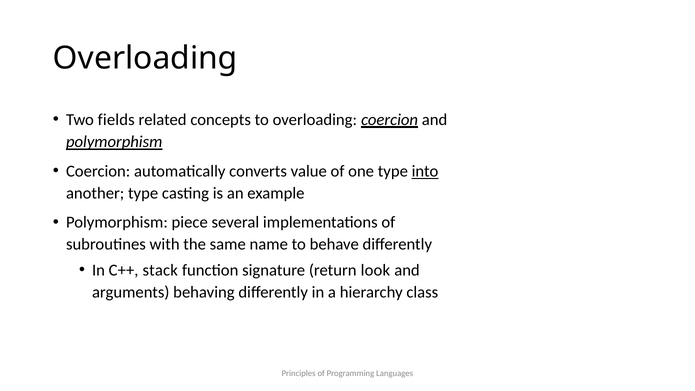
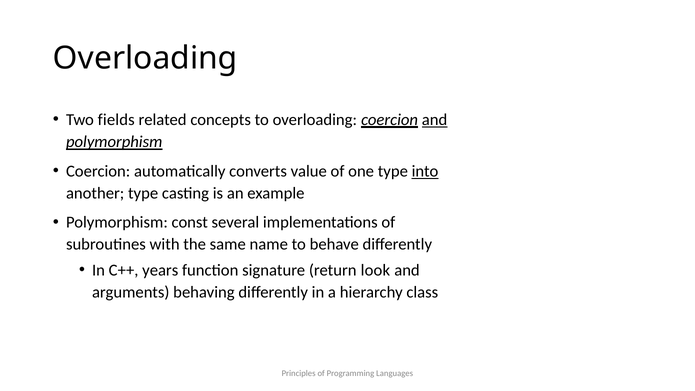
and underline: none -> present (435, 120)
piece: piece -> const (190, 222)
stack: stack -> years (160, 270)
